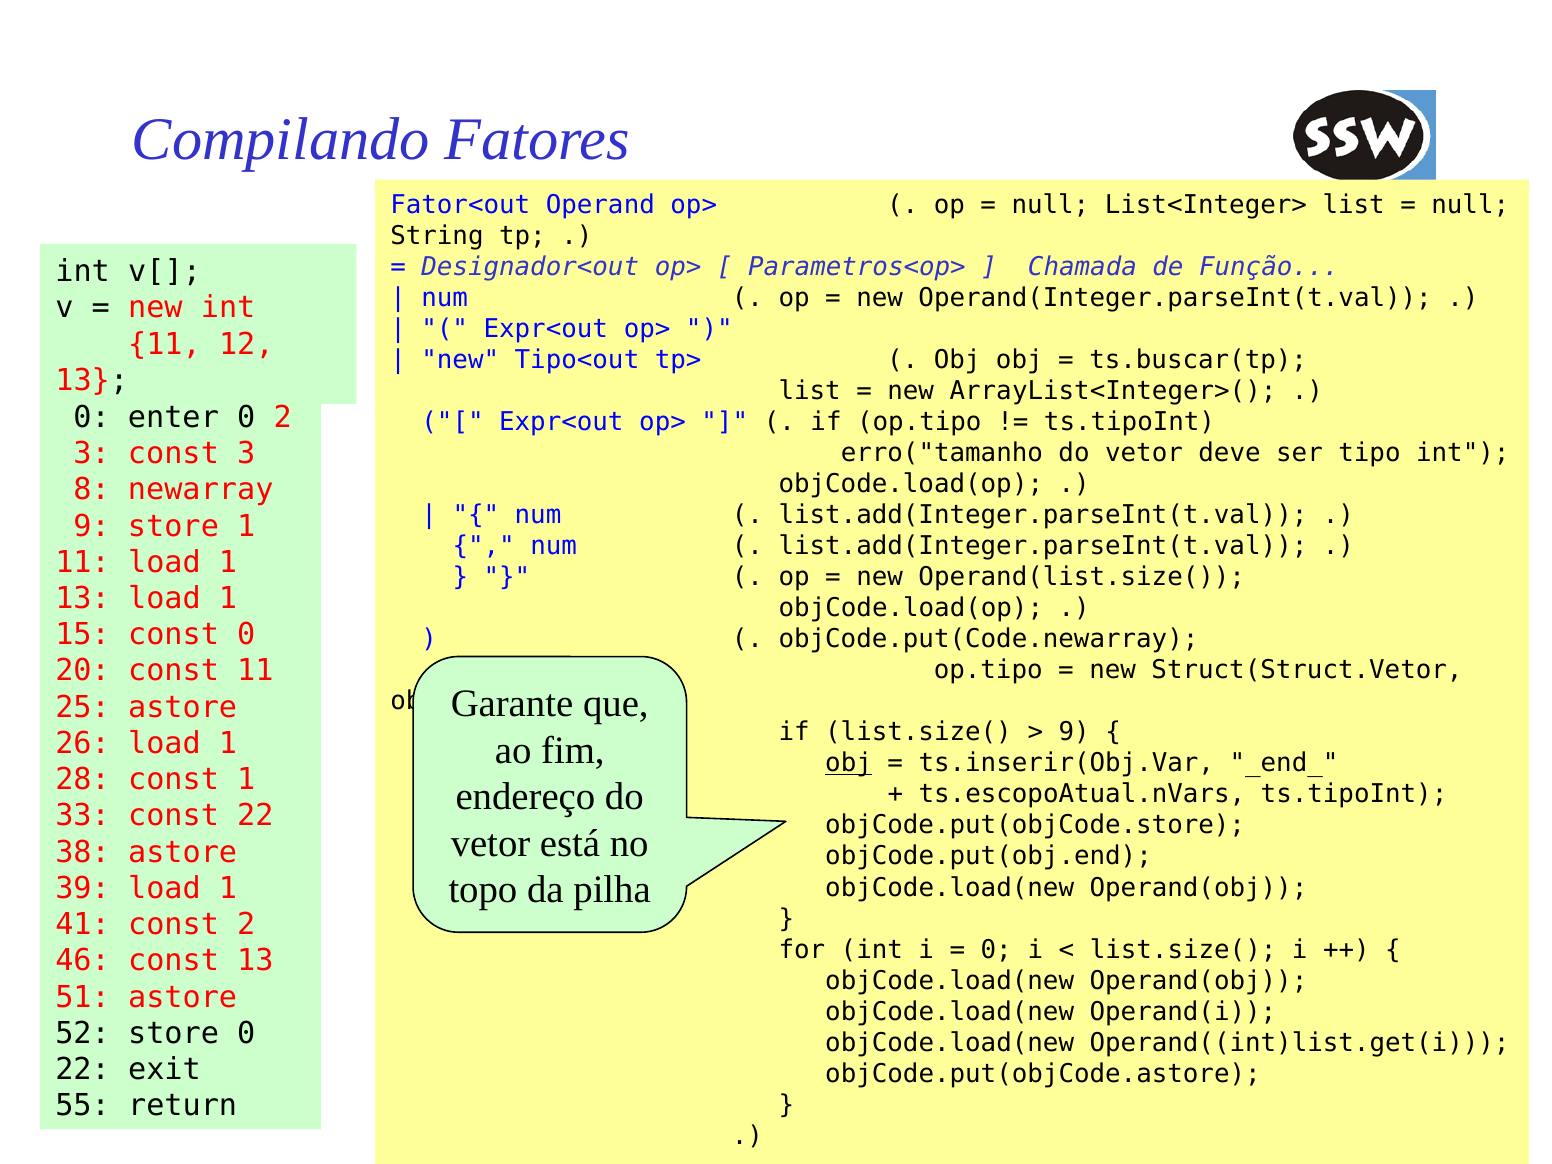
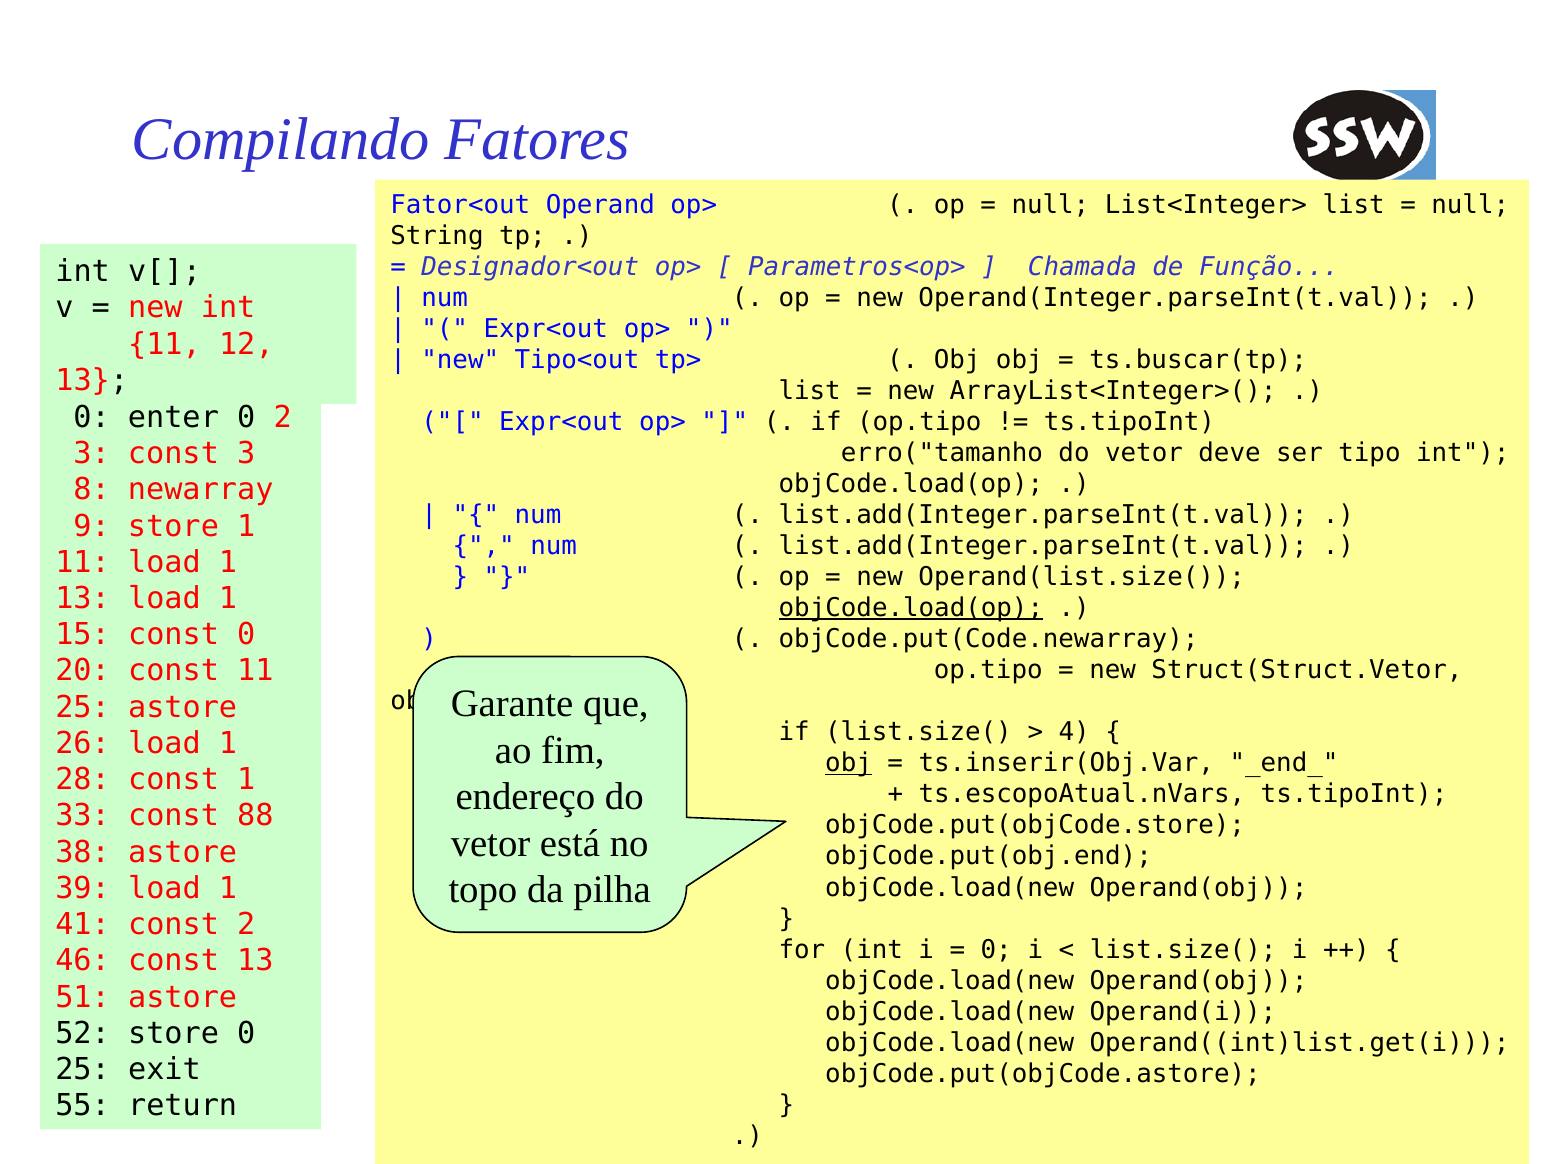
objCode.load(op underline: none -> present (911, 608)
9: 9 -> 4 (1074, 732)
const 22: 22 -> 88 (255, 816)
22: 22 -> 25 (83, 1070)
